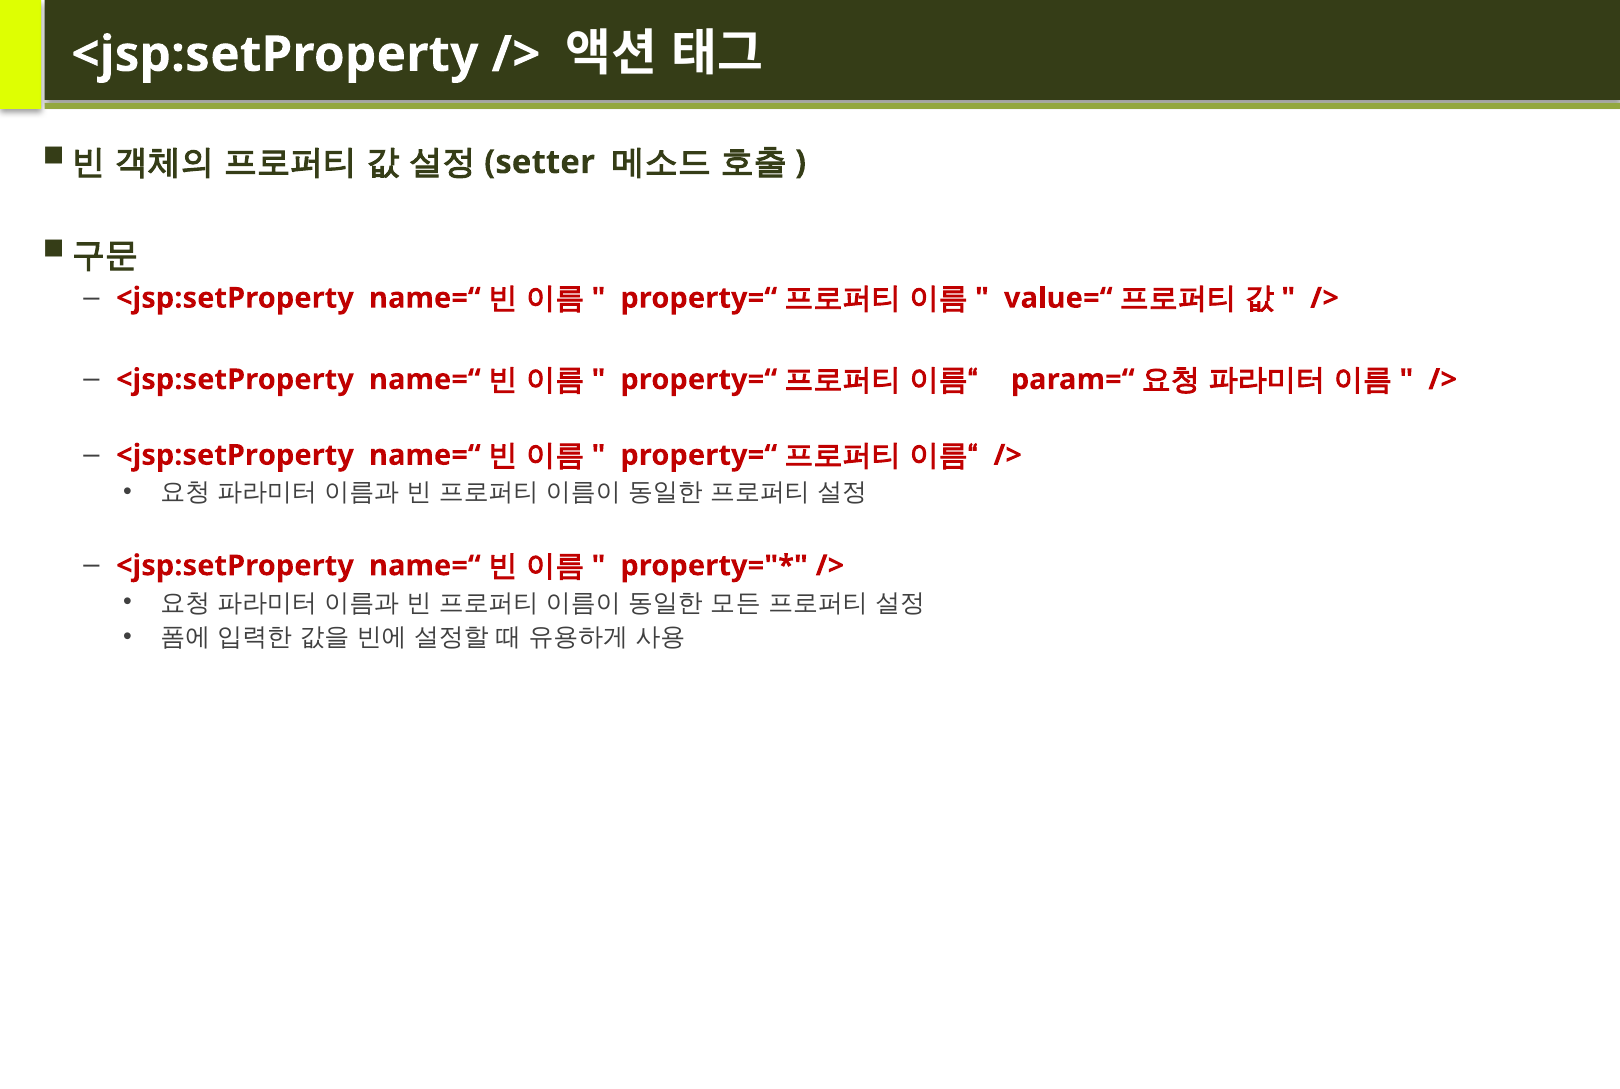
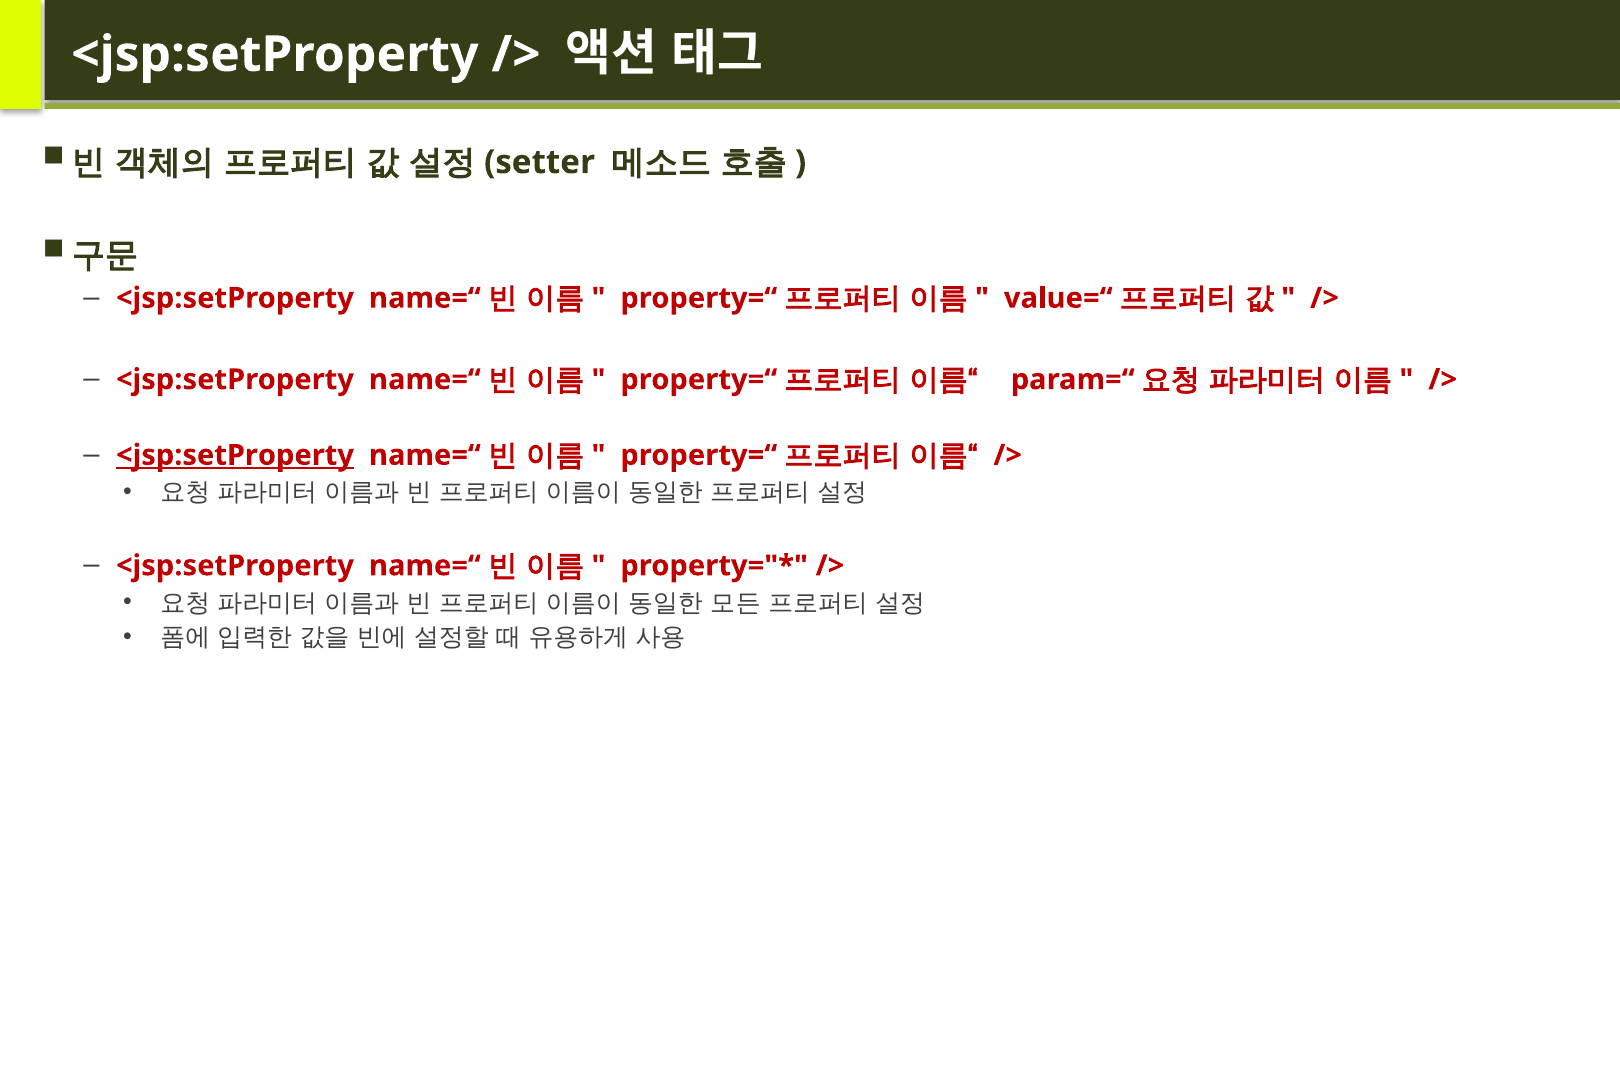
<jsp:setProperty underline: none -> present (235, 455)
